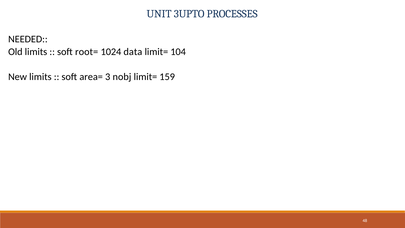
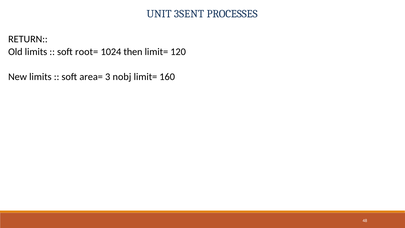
3UPTO: 3UPTO -> 3SENT (189, 14)
NEEDED: NEEDED -> RETURN (28, 39)
data: data -> then (133, 52)
104: 104 -> 120 (178, 52)
159: 159 -> 160 (167, 77)
